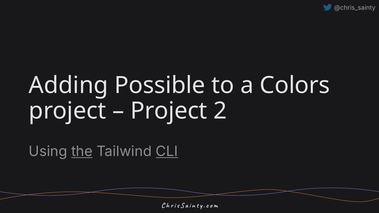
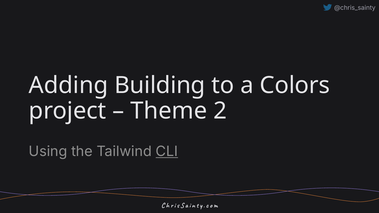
Possible: Possible -> Building (160, 85)
Project: Project -> Theme (169, 111)
the underline: present -> none (82, 152)
